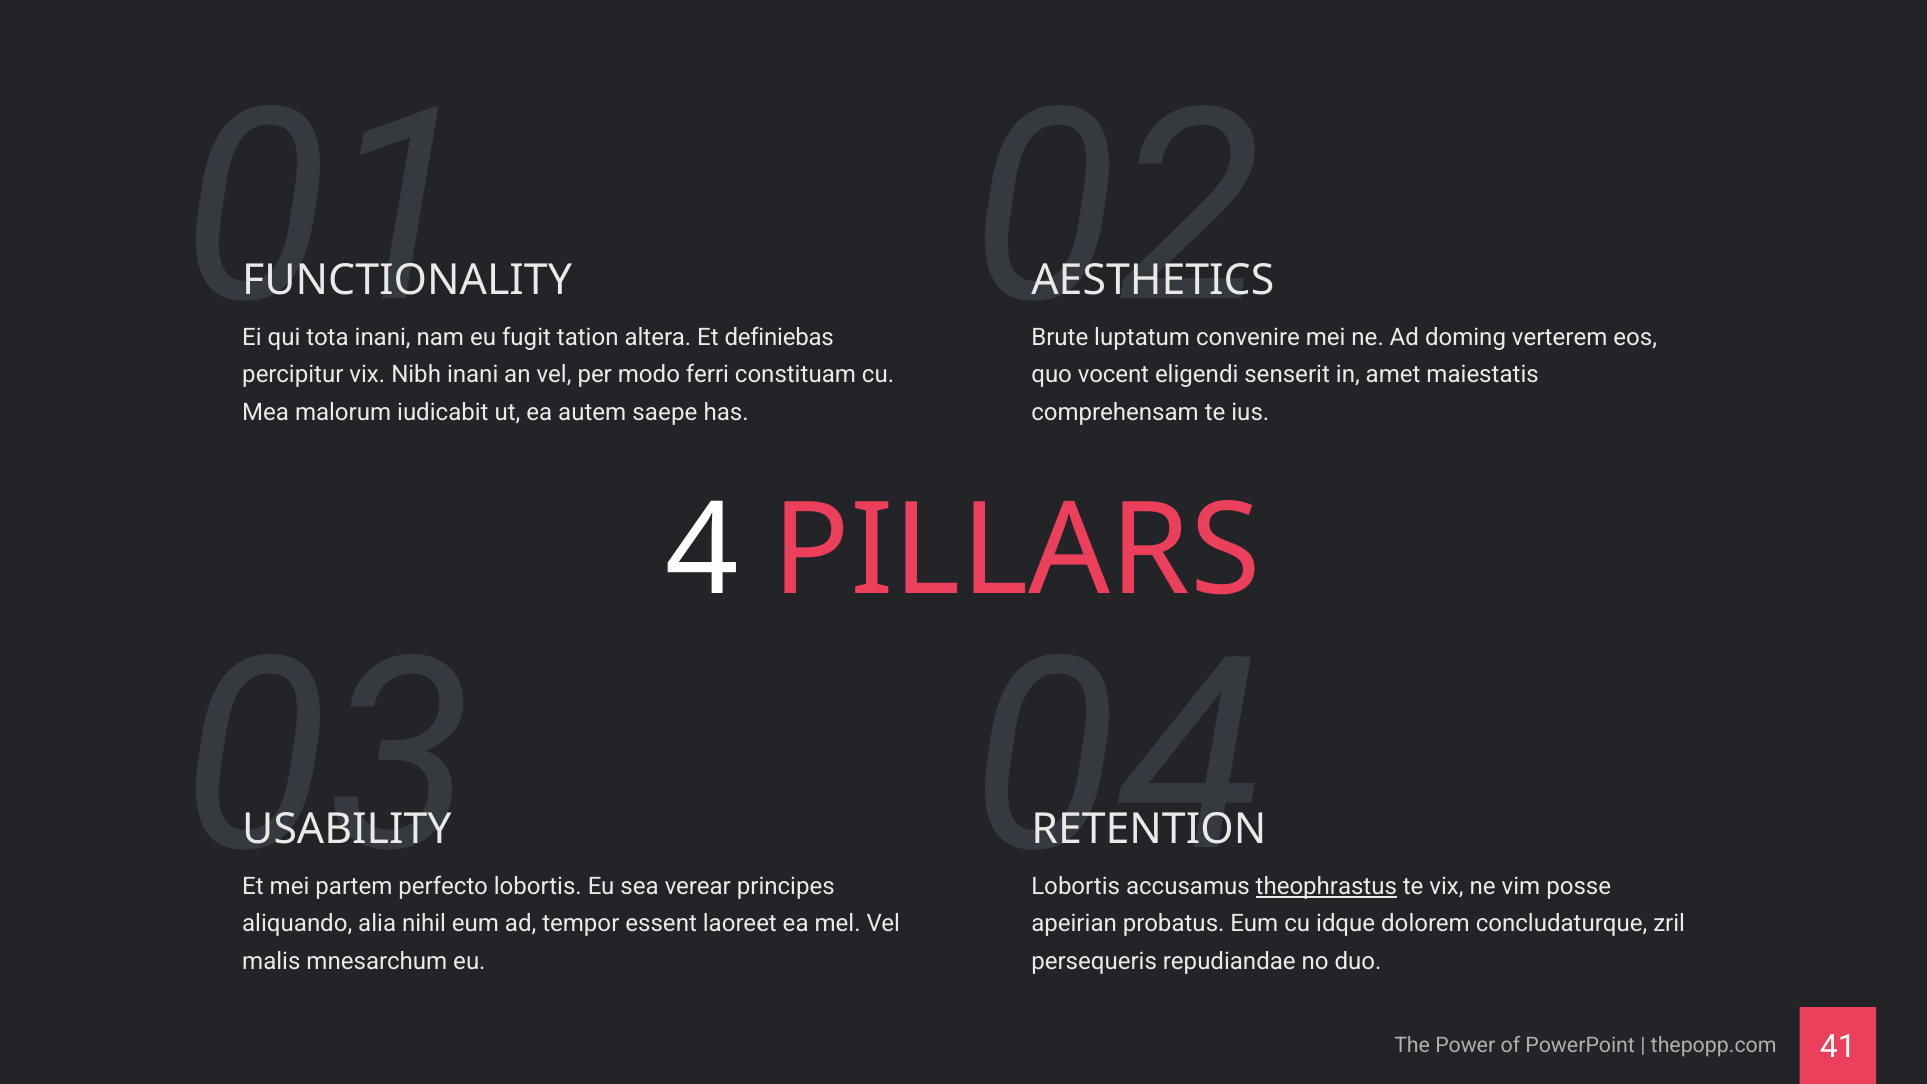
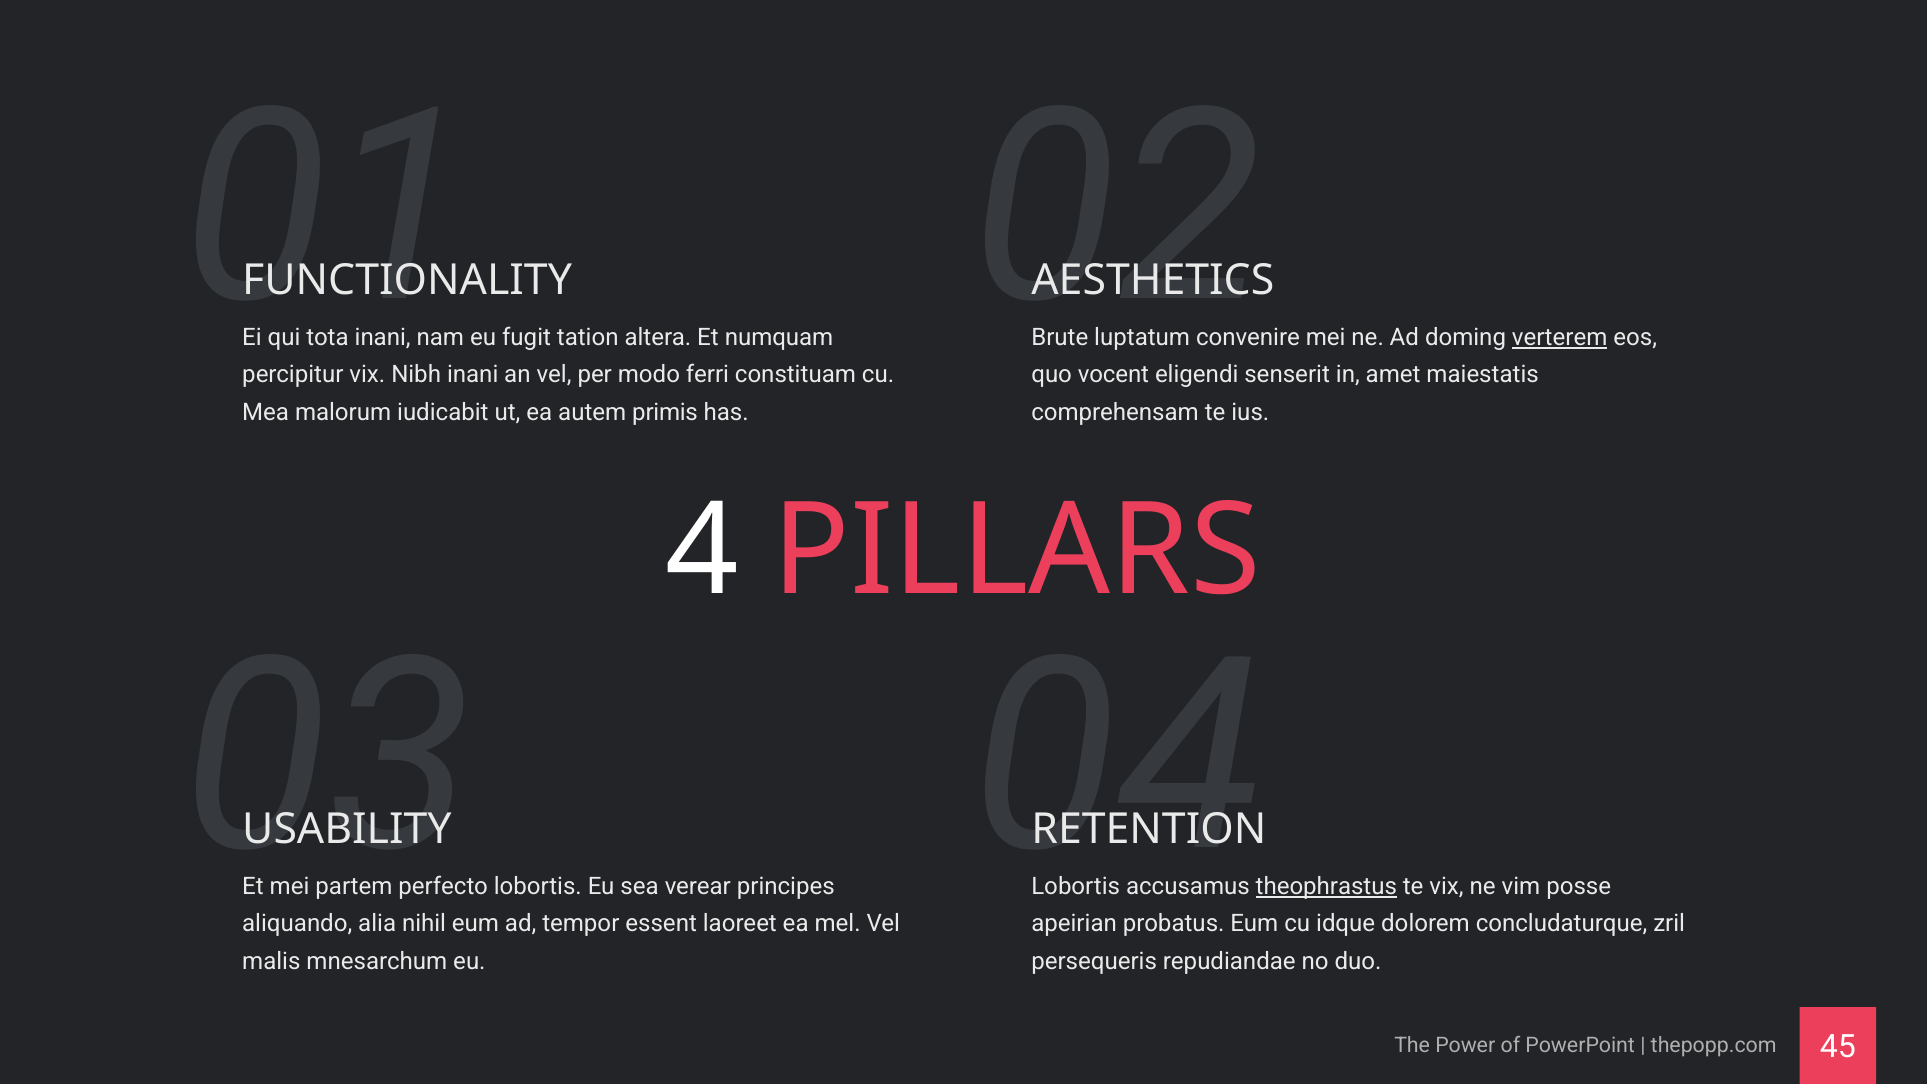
definiebas: definiebas -> numquam (779, 337)
verterem underline: none -> present (1560, 337)
saepe: saepe -> primis (665, 413)
41: 41 -> 45 (1838, 1046)
